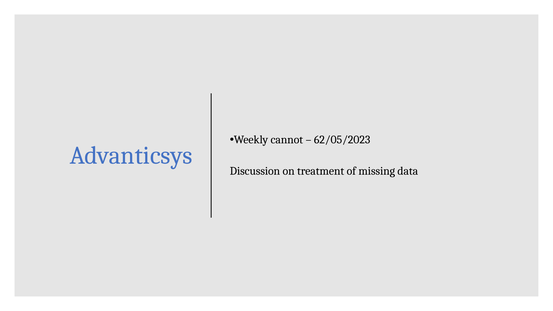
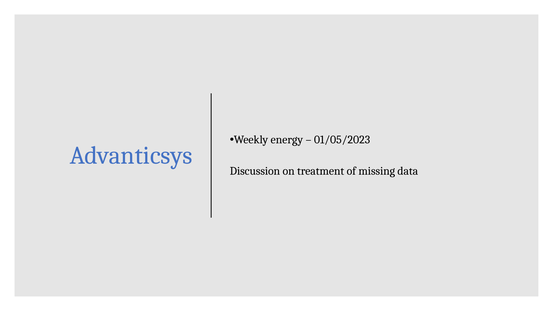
cannot: cannot -> energy (287, 140)
62/05/2023: 62/05/2023 -> 01/05/2023 (342, 140)
